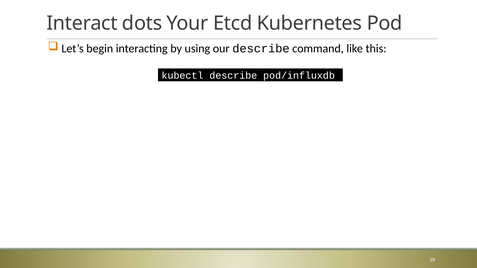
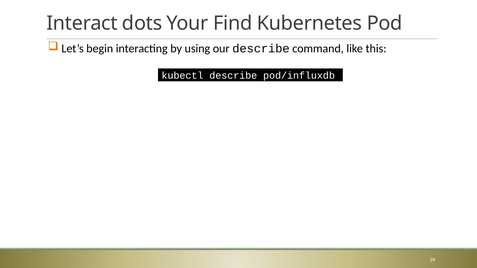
Etcd: Etcd -> Find (233, 23)
